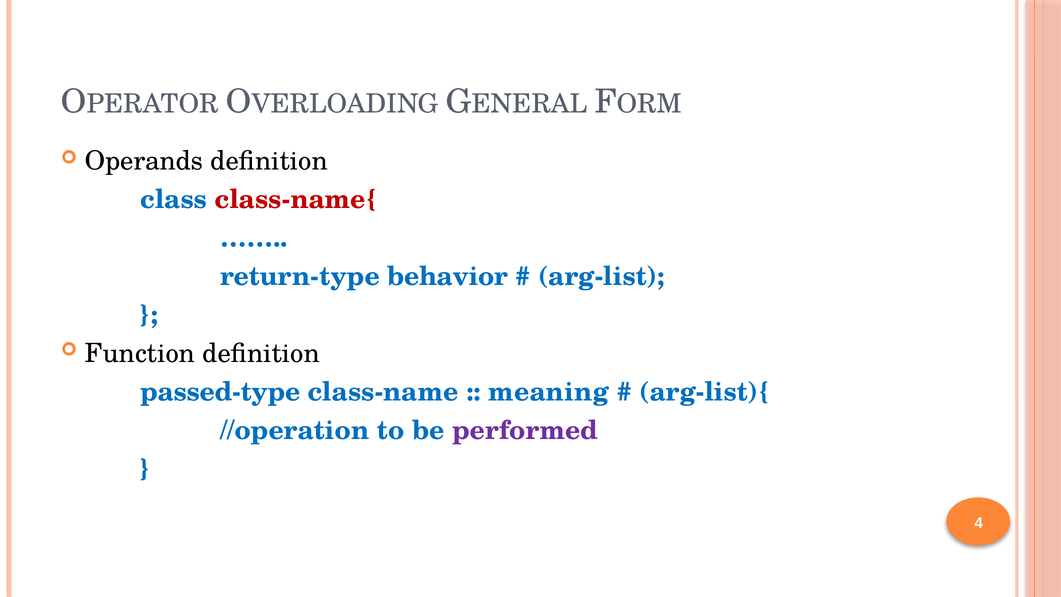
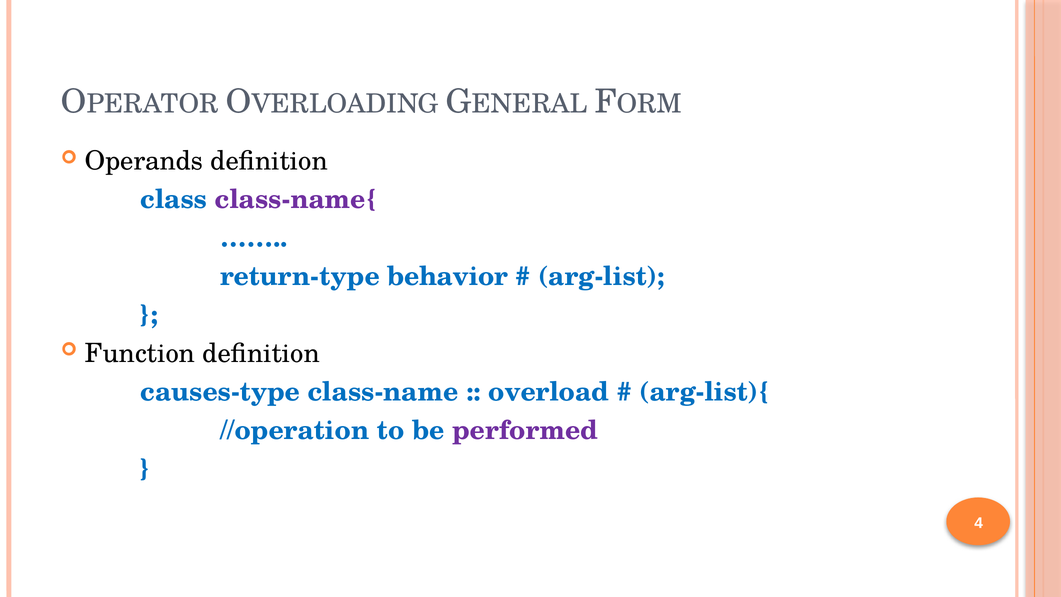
class-name{ colour: red -> purple (295, 199)
passed-type: passed-type -> causes-type (220, 392)
meaning: meaning -> overload (549, 392)
